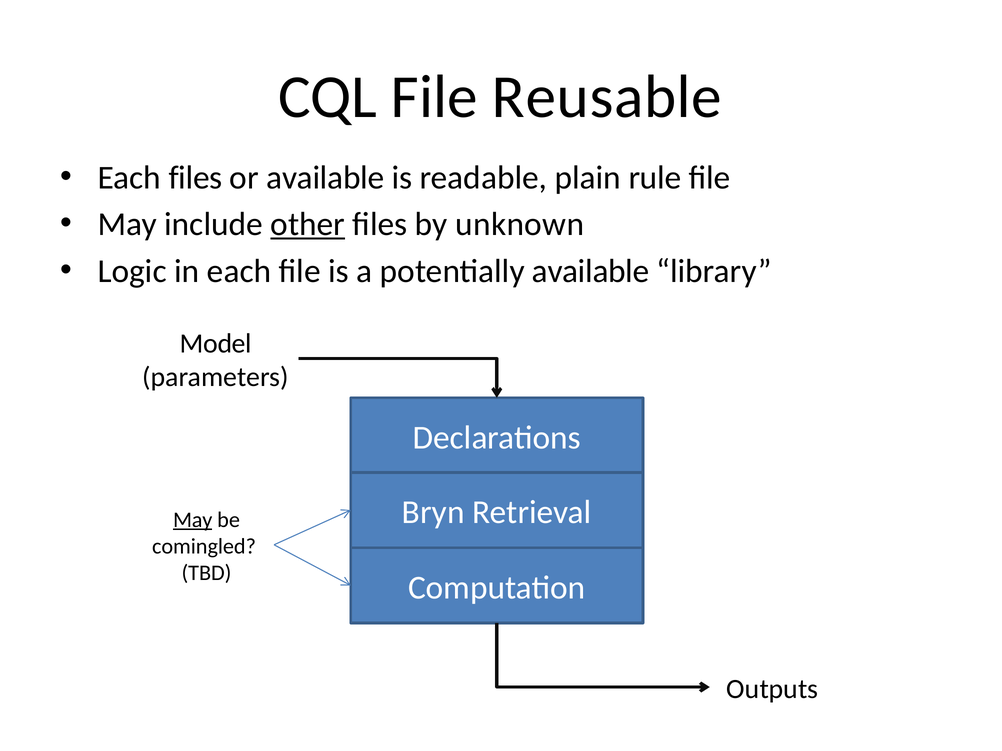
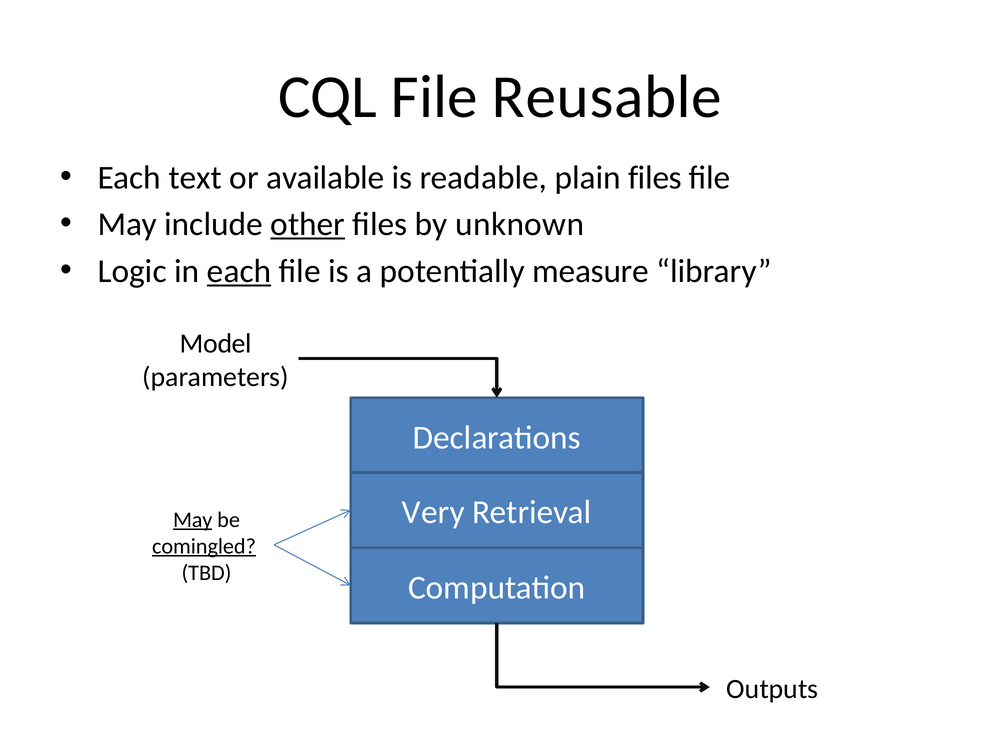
Each files: files -> text (195, 178)
plain rule: rule -> files (655, 178)
each underline: none -> present (239, 271)
potentially available: available -> measure (591, 271)
Bryn: Bryn -> Very (433, 513)
comingled underline: none -> present (204, 547)
